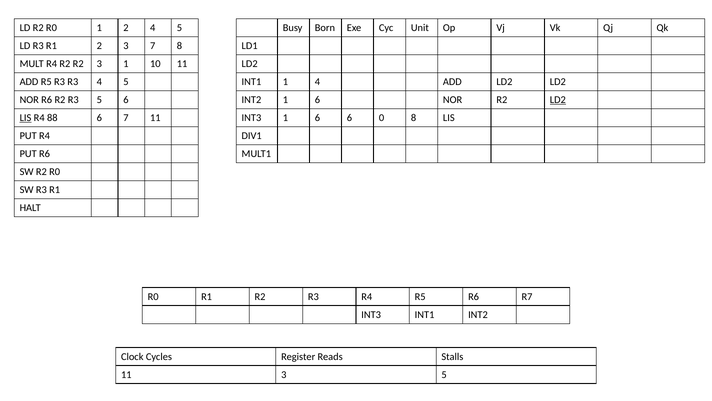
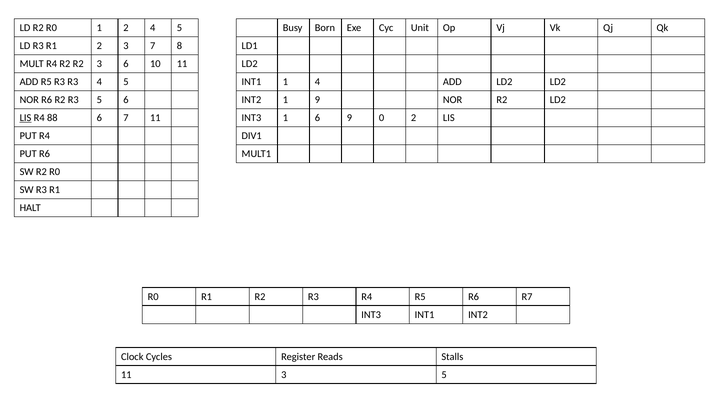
3 1: 1 -> 6 (126, 64)
INT2 1 6: 6 -> 9 (317, 100)
LD2 underline: present -> none (558, 100)
6 6: 6 -> 9 (349, 118)
0 8: 8 -> 2 (414, 118)
